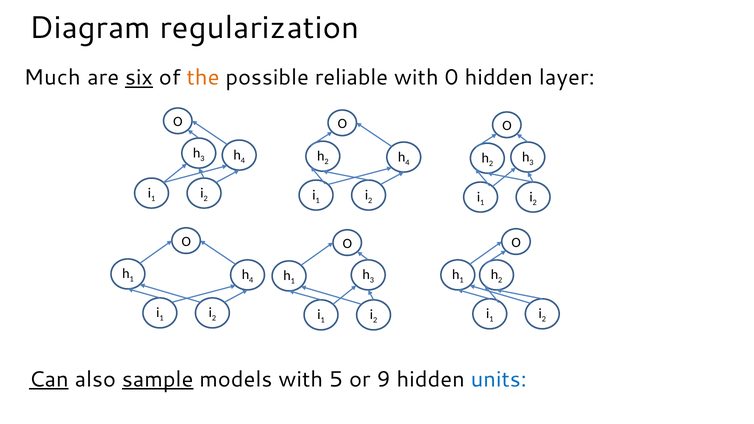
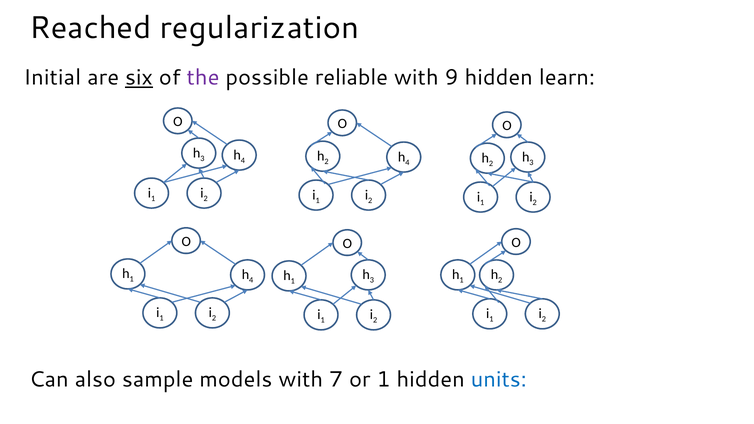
Diagram: Diagram -> Reached (90, 28)
Much: Much -> Initial (52, 78)
the colour: orange -> purple (203, 78)
0: 0 -> 9 (452, 78)
layer: layer -> learn (567, 78)
Can underline: present -> none (49, 379)
sample underline: present -> none (158, 379)
5: 5 -> 7 (336, 379)
or 9: 9 -> 1 (384, 379)
